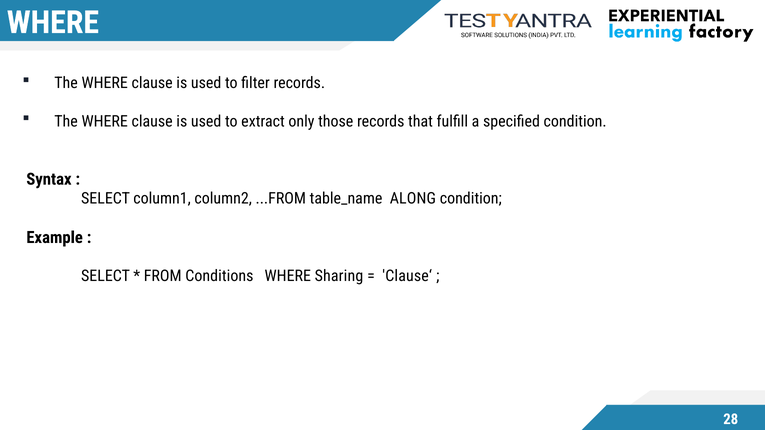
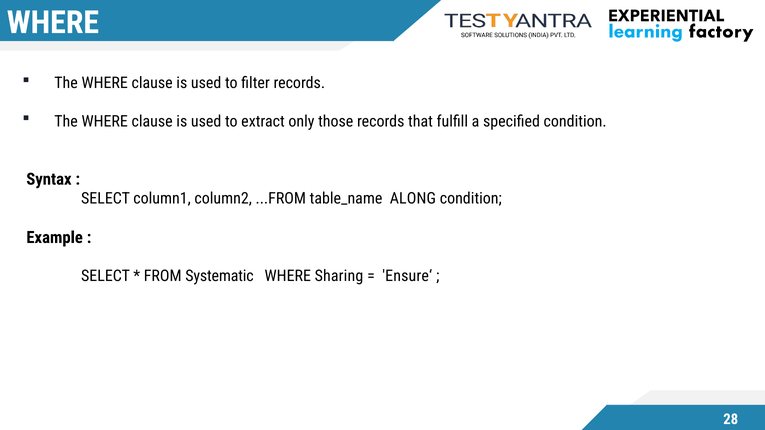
Conditions: Conditions -> Systematic (220, 276)
Clause‘: Clause‘ -> Ensure‘ (407, 276)
